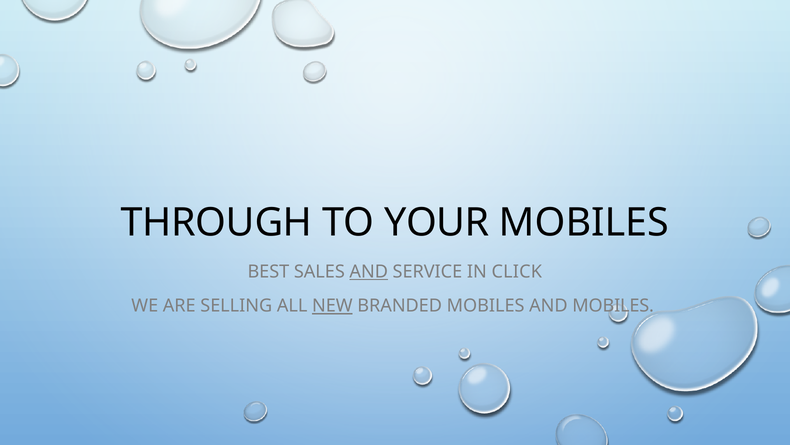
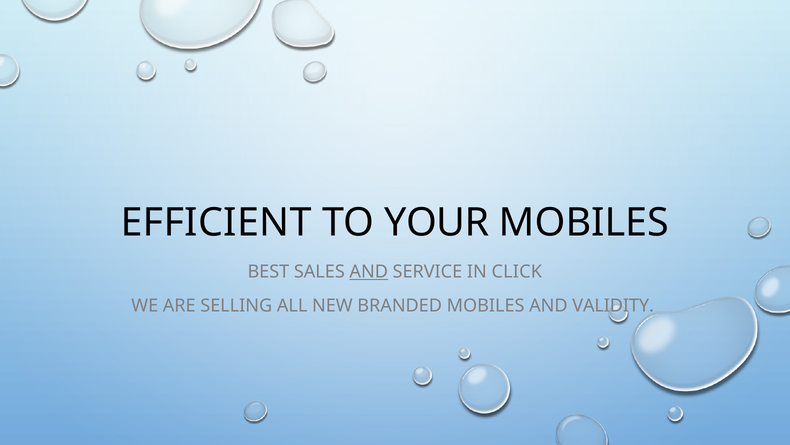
THROUGH: THROUGH -> EFFICIENT (216, 222)
NEW underline: present -> none (332, 306)
AND MOBILES: MOBILES -> VALIDITY (613, 306)
